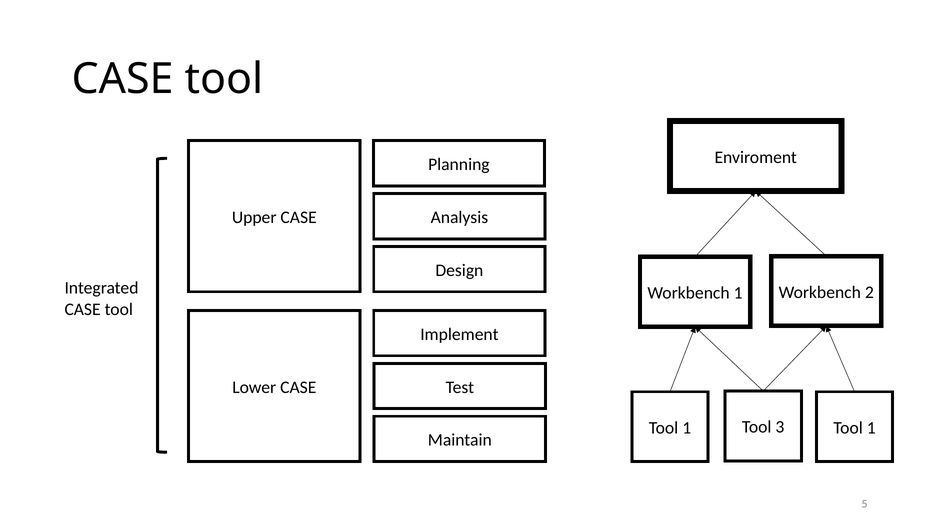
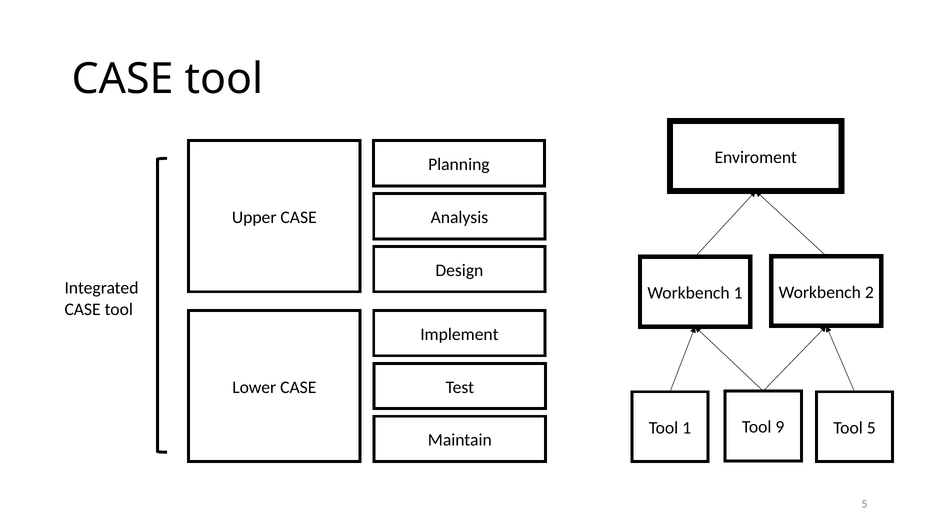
3: 3 -> 9 (780, 427)
1: 1 -> 5 (871, 428)
